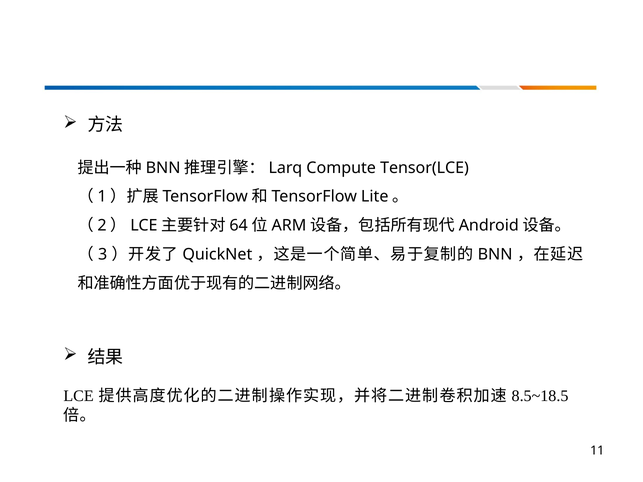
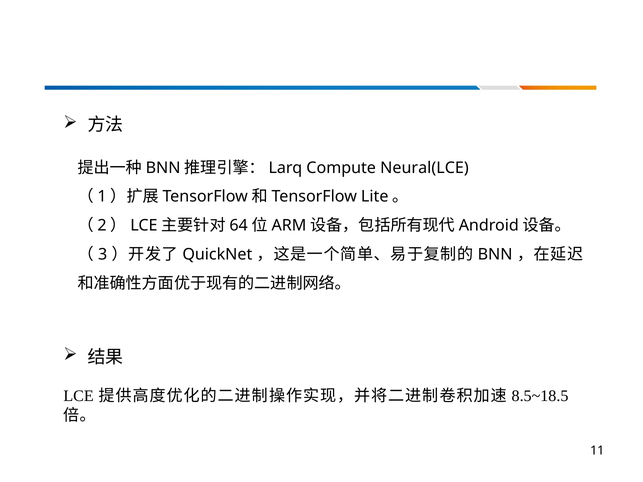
Tensor(LCE: Tensor(LCE -> Neural(LCE (424, 168)
